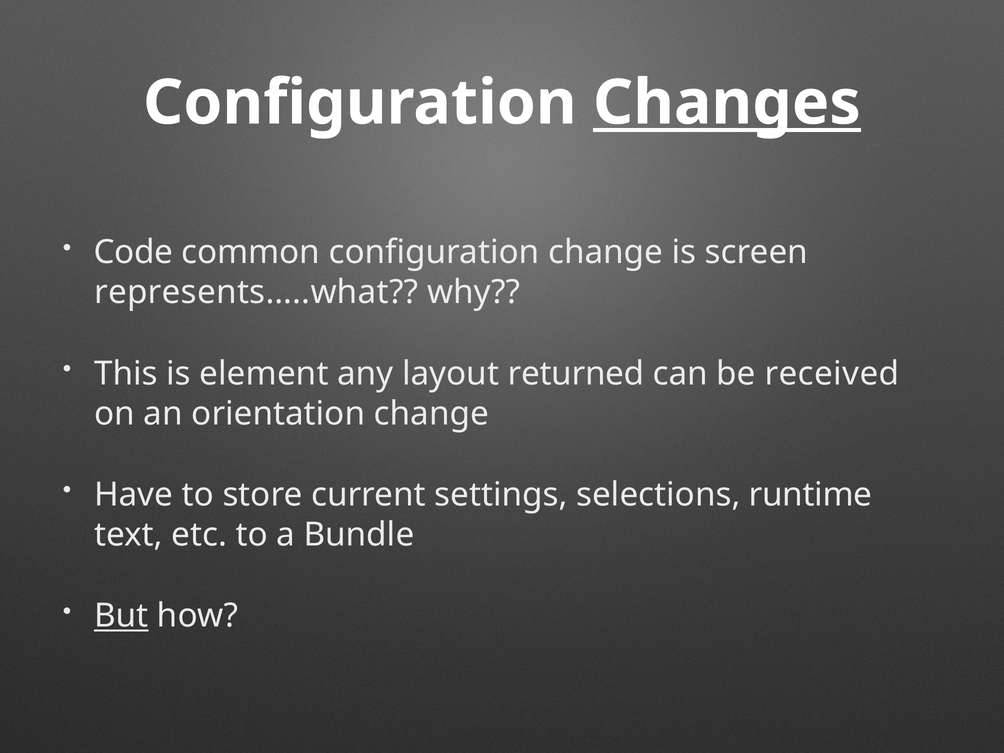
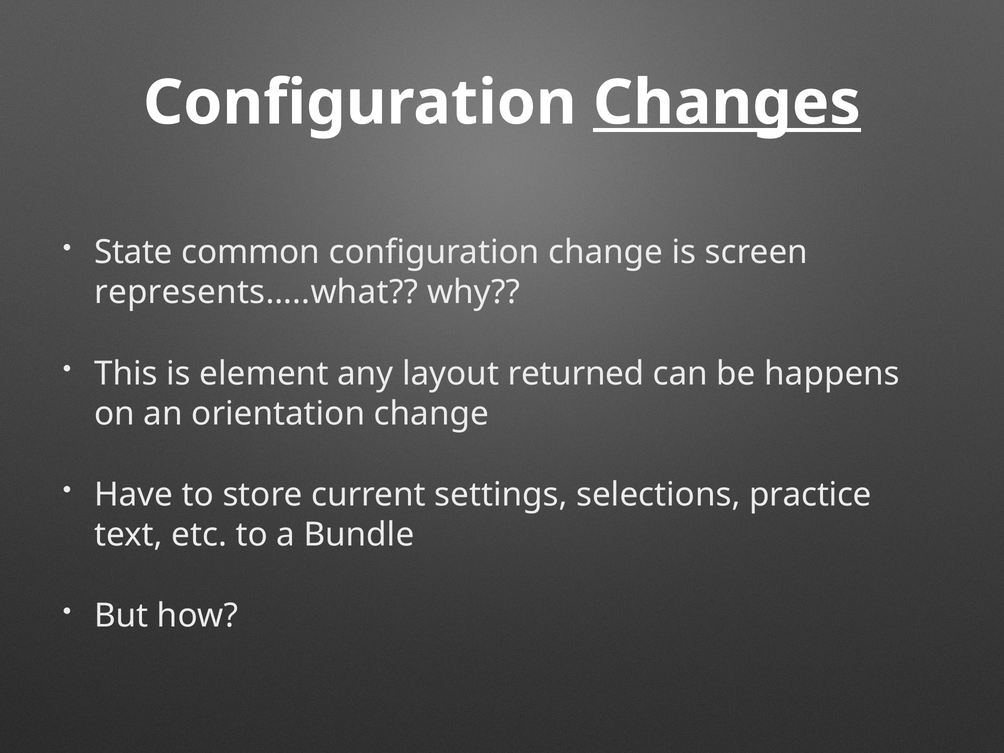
Code: Code -> State (133, 252)
received: received -> happens (832, 374)
runtime: runtime -> practice (810, 495)
But underline: present -> none (121, 616)
